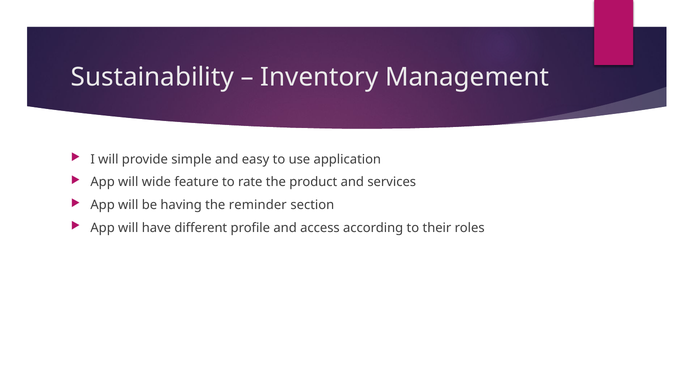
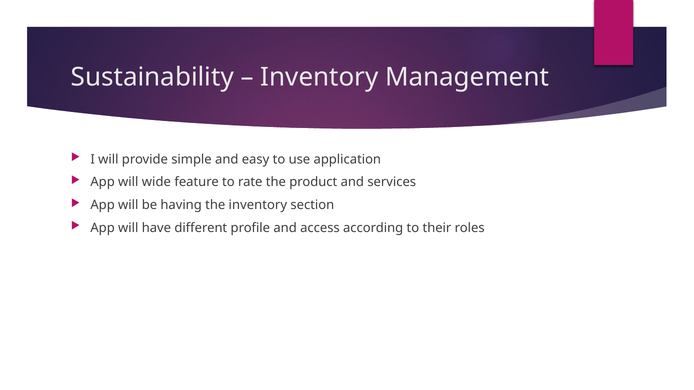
the reminder: reminder -> inventory (258, 205)
